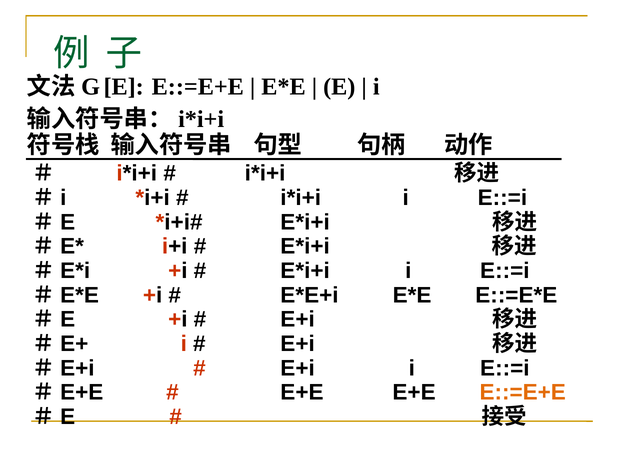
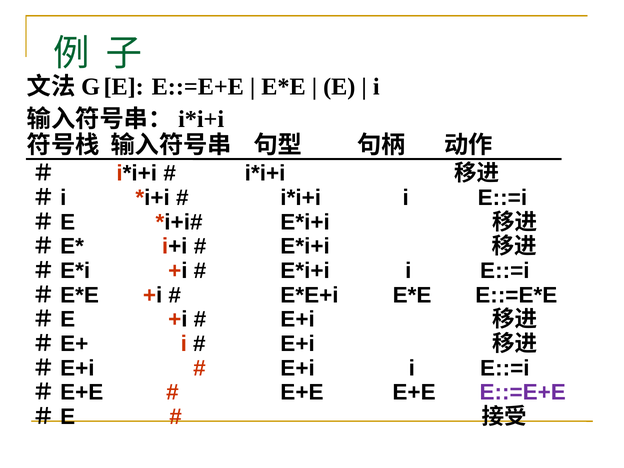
E::=E+E colour: orange -> purple (523, 392)
